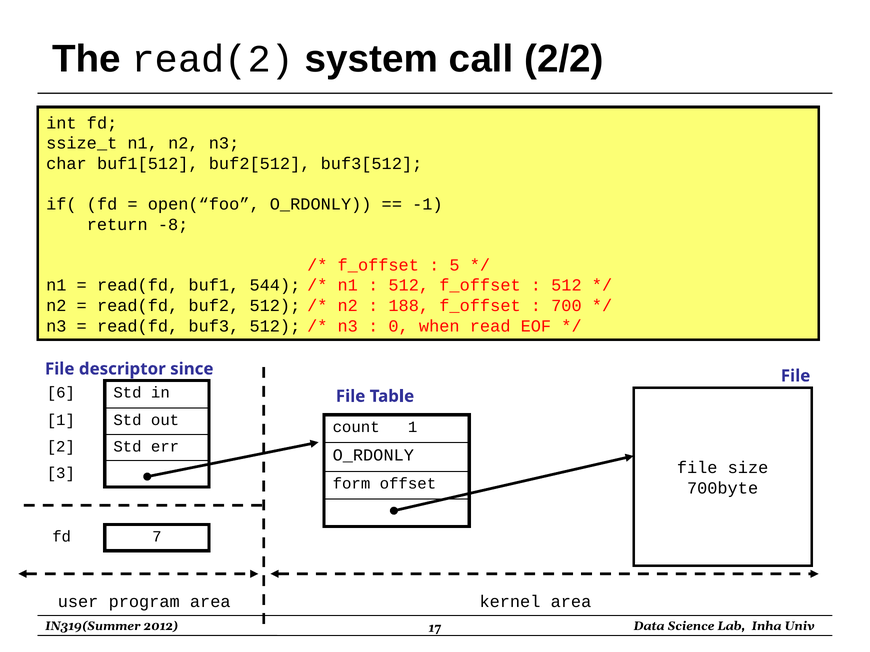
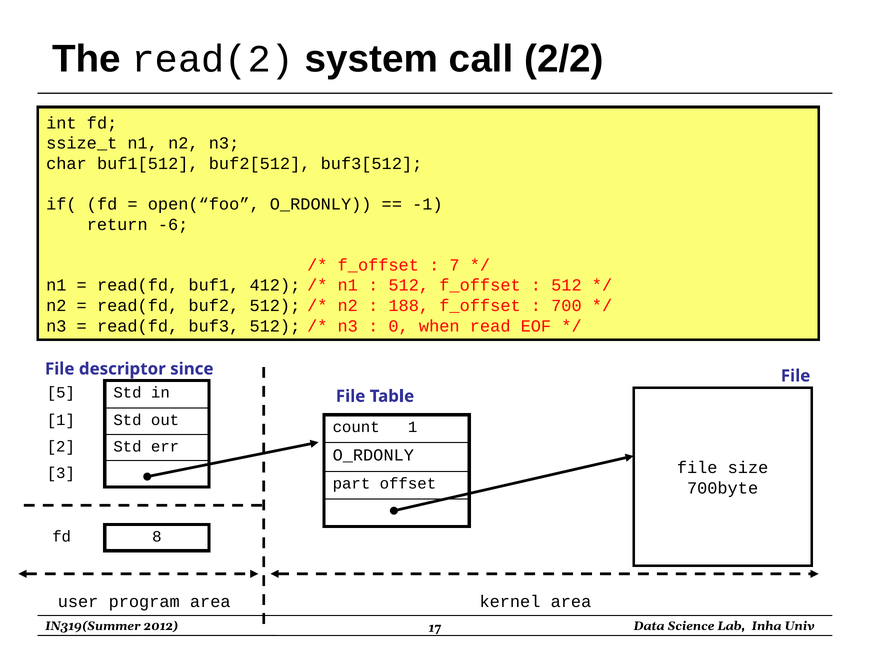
-8: -8 -> -6 (173, 225)
5: 5 -> 7 (454, 265)
544: 544 -> 412 (275, 286)
6: 6 -> 5 (61, 393)
form: form -> part (352, 484)
7: 7 -> 8 (157, 537)
